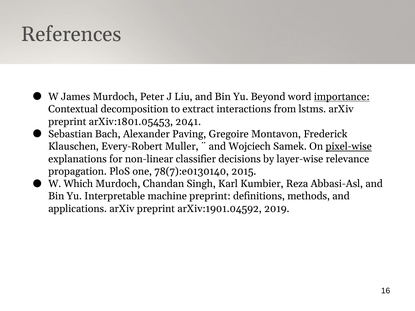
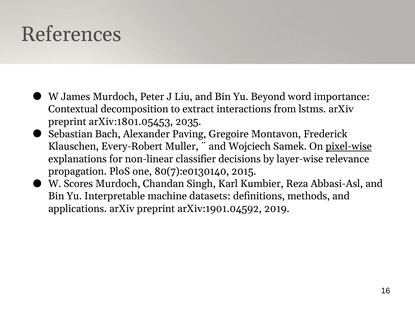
importance underline: present -> none (342, 97)
2041: 2041 -> 2035 (188, 122)
78(7):e0130140: 78(7):e0130140 -> 80(7):e0130140 (192, 171)
Which: Which -> Scores (78, 184)
machine preprint: preprint -> datasets (210, 196)
